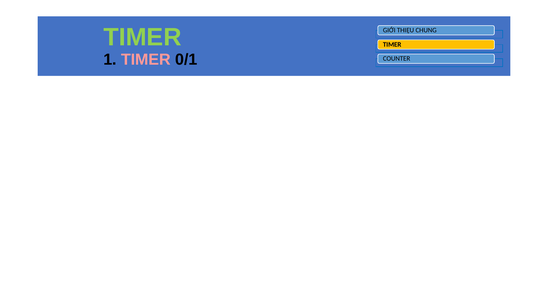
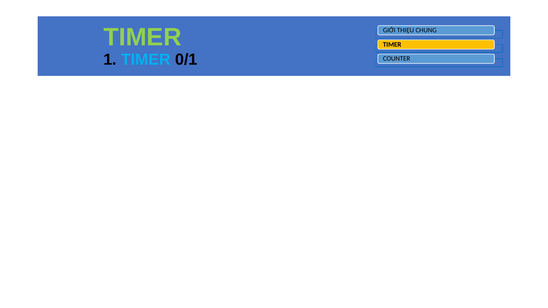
TIMER colour: pink -> light blue (146, 60)
